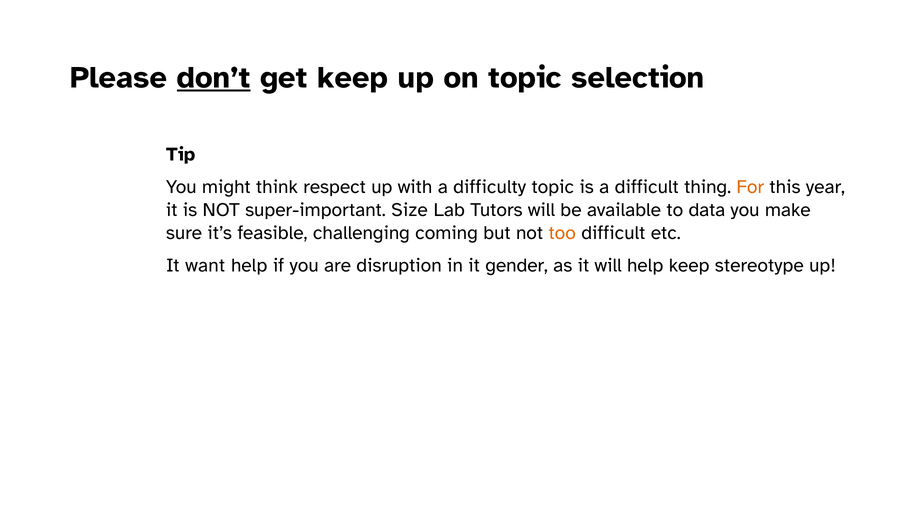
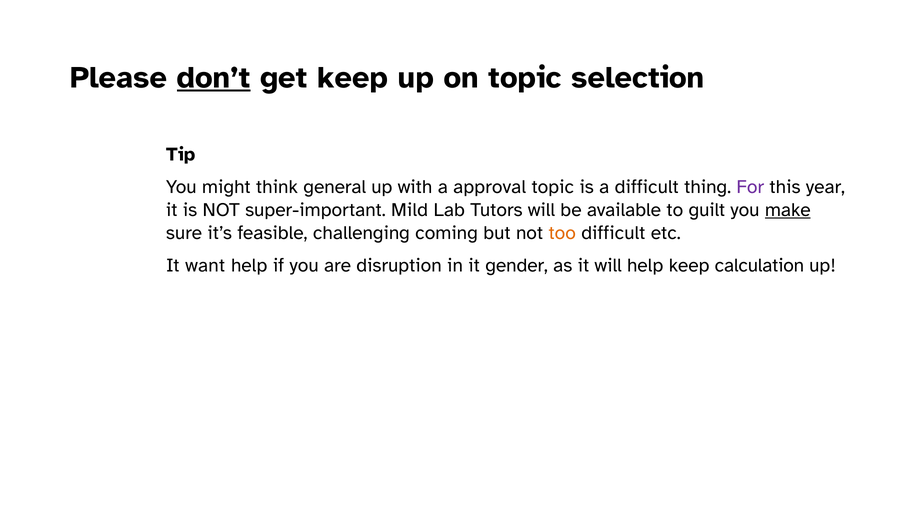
respect: respect -> general (335, 187)
difficulty: difficulty -> approval (490, 187)
For colour: orange -> purple (750, 187)
Size: Size -> Mild (410, 210)
data: data -> guilt (707, 210)
make underline: none -> present (788, 210)
stereotype: stereotype -> calculation (759, 265)
